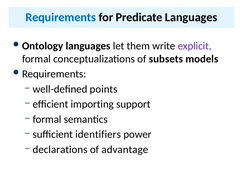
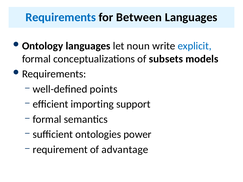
Predicate: Predicate -> Between (139, 17)
them: them -> noun (138, 46)
explicit colour: purple -> blue (195, 46)
identifiers: identifiers -> ontologies (98, 135)
declarations: declarations -> requirement (60, 150)
